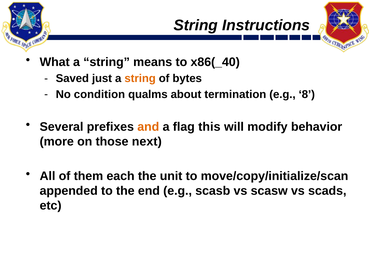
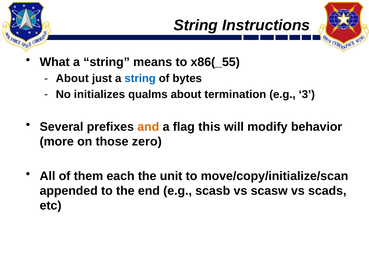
x86(_40: x86(_40 -> x86(_55 (215, 62)
Saved: Saved -> About (72, 78)
string colour: orange -> blue (140, 78)
condition: condition -> initializes (99, 94)
8: 8 -> 3 (307, 94)
next: next -> zero (147, 141)
